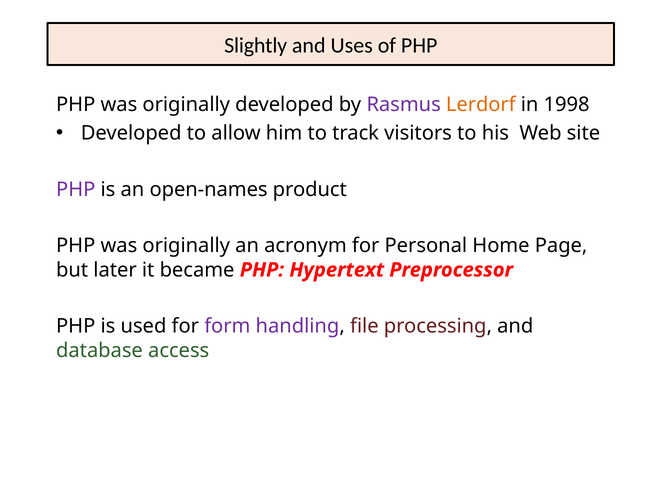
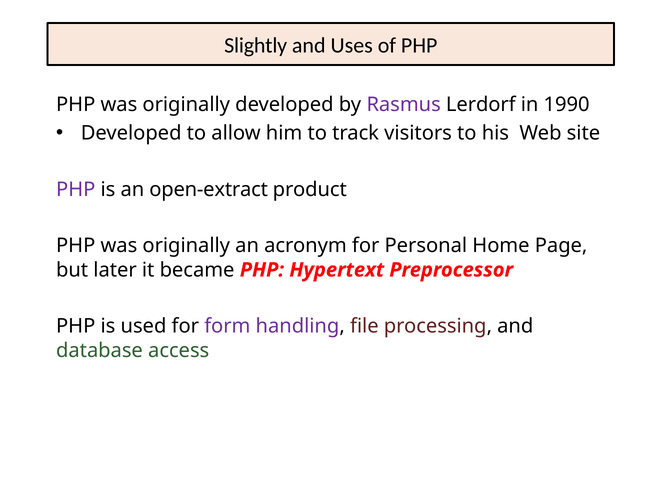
Lerdorf colour: orange -> black (481, 105)
1998: 1998 -> 1990 (567, 105)
open-names: open-names -> open-extract (209, 189)
